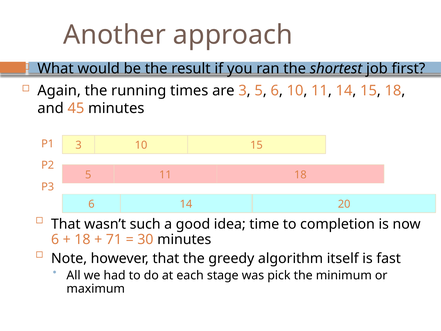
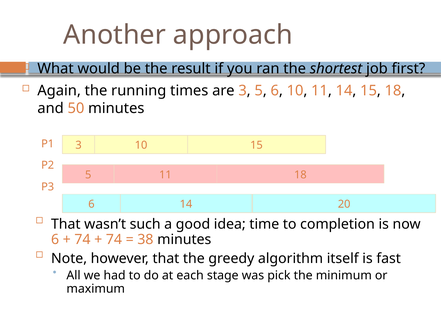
45: 45 -> 50 (76, 108)
18: 18 -> 74 (82, 239)
71: 71 -> 74 (114, 239)
30: 30 -> 38 (145, 239)
